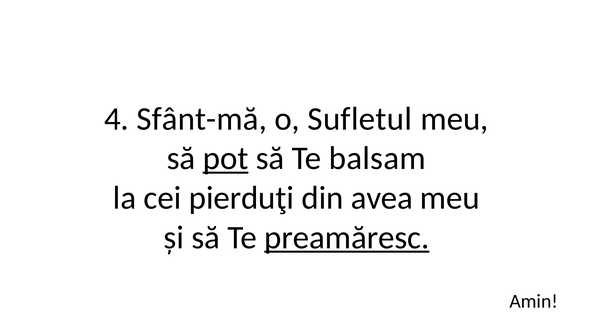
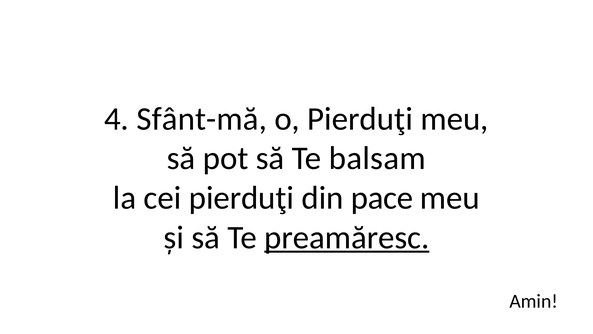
o Sufletul: Sufletul -> Pierduţi (360, 119)
pot underline: present -> none (226, 158)
avea: avea -> pace (382, 198)
